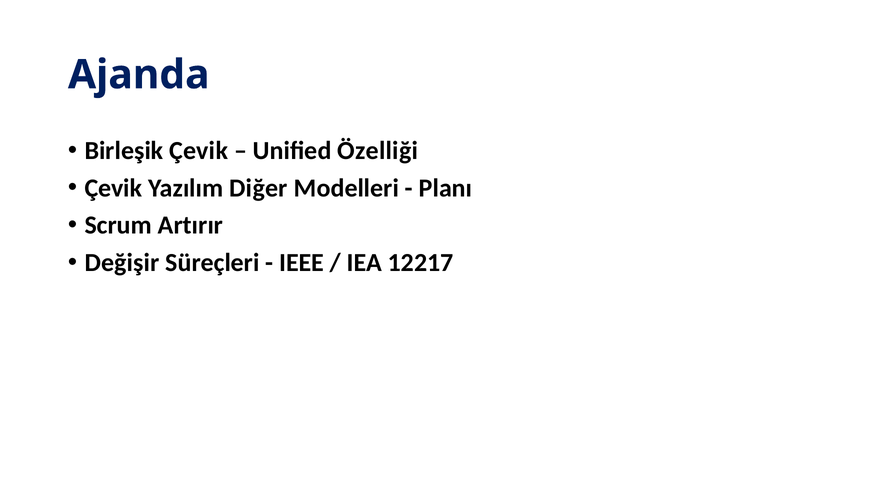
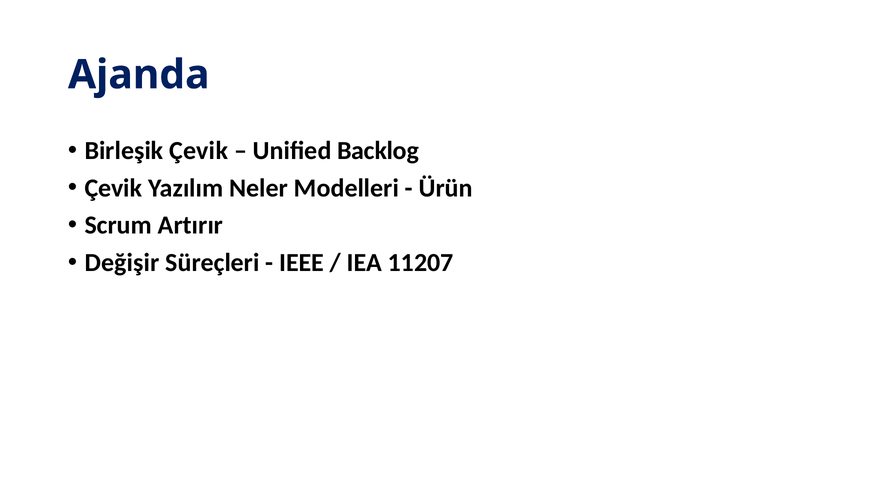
Özelliği: Özelliği -> Backlog (378, 151)
Diğer: Diğer -> Neler (259, 188)
Planı: Planı -> Ürün (446, 188)
12217: 12217 -> 11207 (421, 263)
